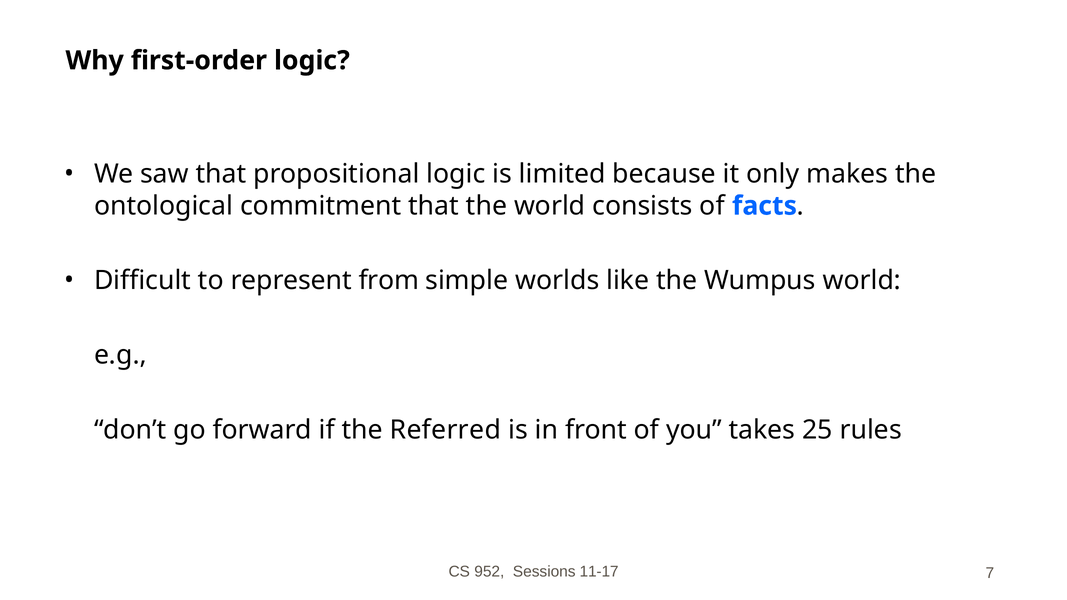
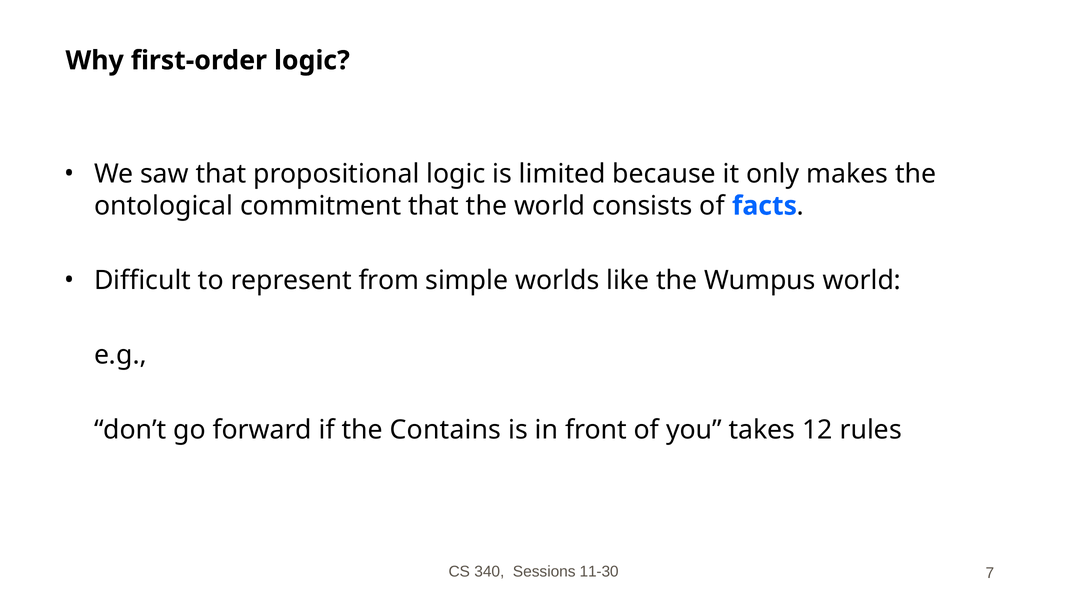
Referred: Referred -> Contains (445, 430)
25: 25 -> 12 (817, 430)
952: 952 -> 340 (489, 572)
11-17: 11-17 -> 11-30 (599, 572)
